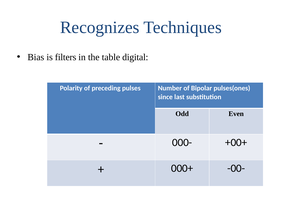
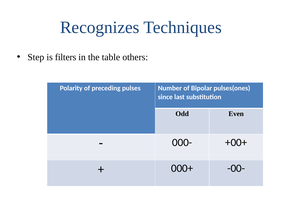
Bias: Bias -> Step (36, 57)
digital: digital -> others (135, 57)
